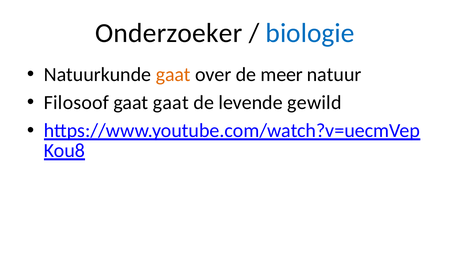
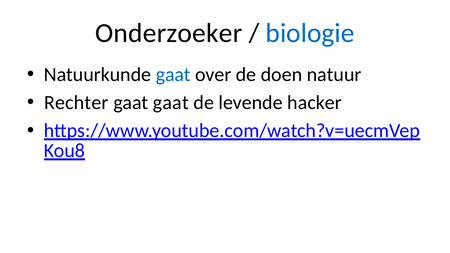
gaat colour: orange -> blue (173, 75)
meer: meer -> doen (282, 75)
Filosoof: Filosoof -> Rechter (76, 103)
gewild: gewild -> hacker (315, 103)
